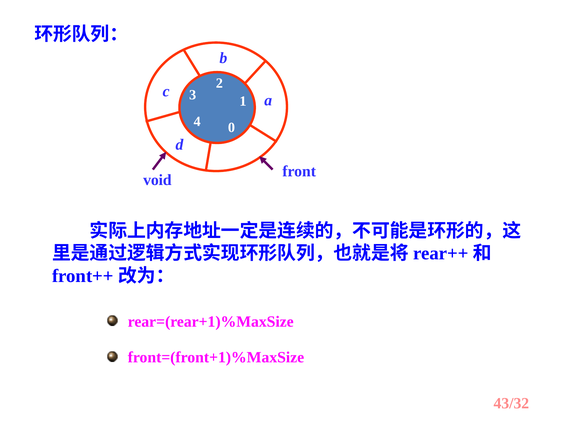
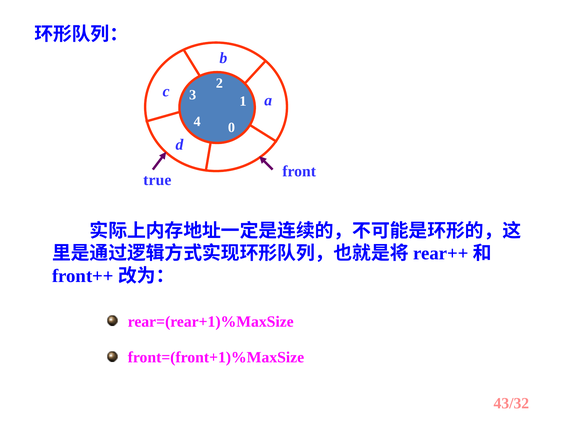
void: void -> true (157, 180)
